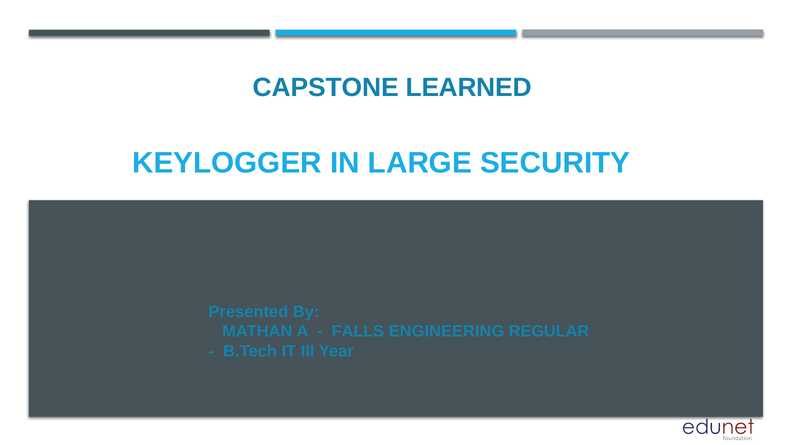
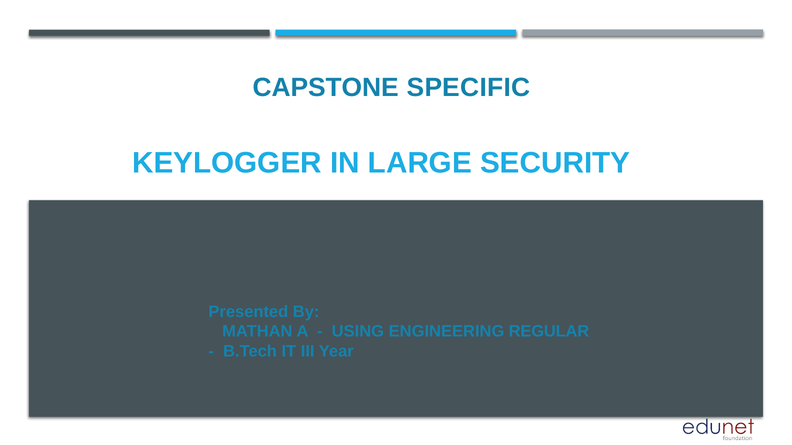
LEARNED: LEARNED -> SPECIFIC (468, 88)
FALLS: FALLS -> USING (358, 332)
